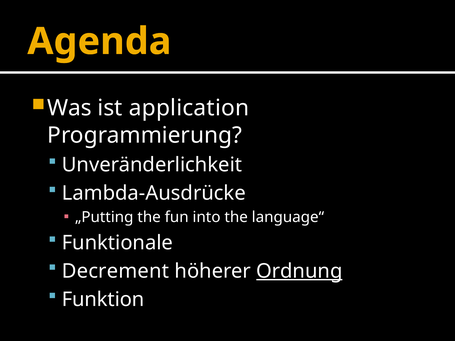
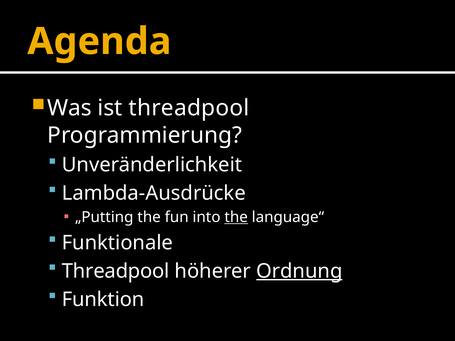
ist application: application -> threadpool (189, 108)
the underline: none -> present (236, 217)
Decrement: Decrement -> Threadpool (116, 271)
